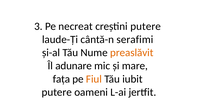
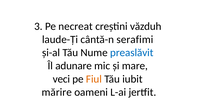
creștini putere: putere -> văzduh (146, 26)
preaslăvit colour: orange -> blue (132, 53)
fața: fața -> veci (61, 79)
putere: putere -> mărire (57, 92)
